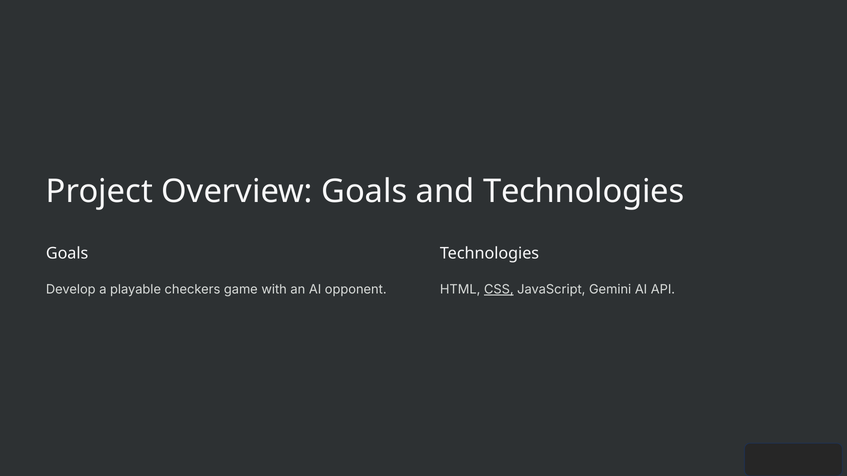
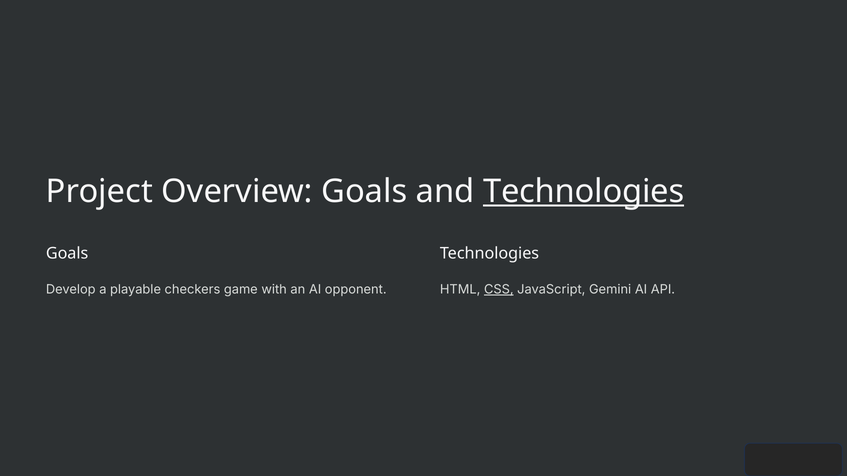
Technologies underline: none -> present (584, 192)
